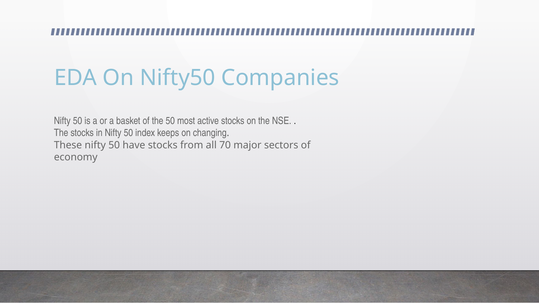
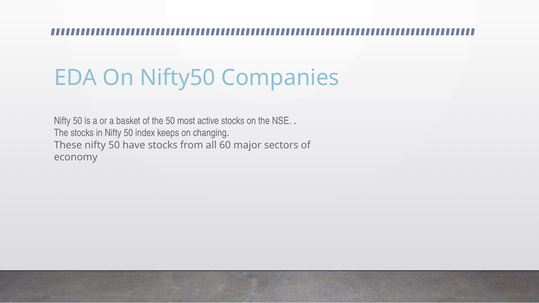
70: 70 -> 60 (225, 145)
